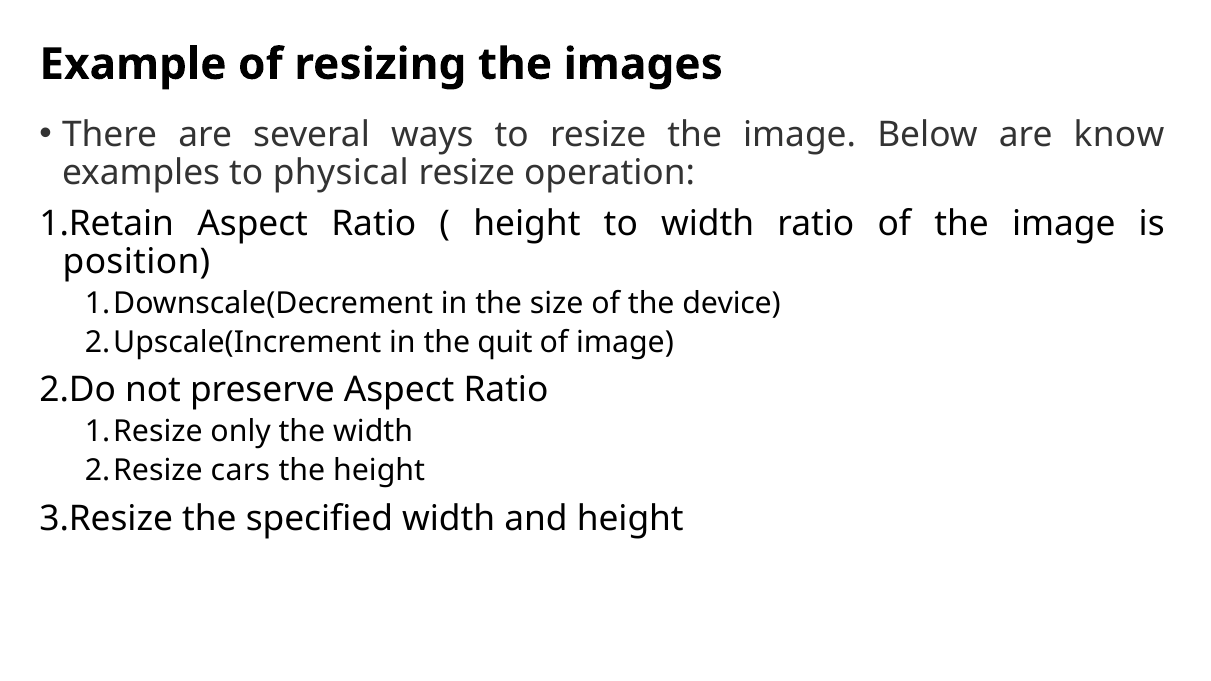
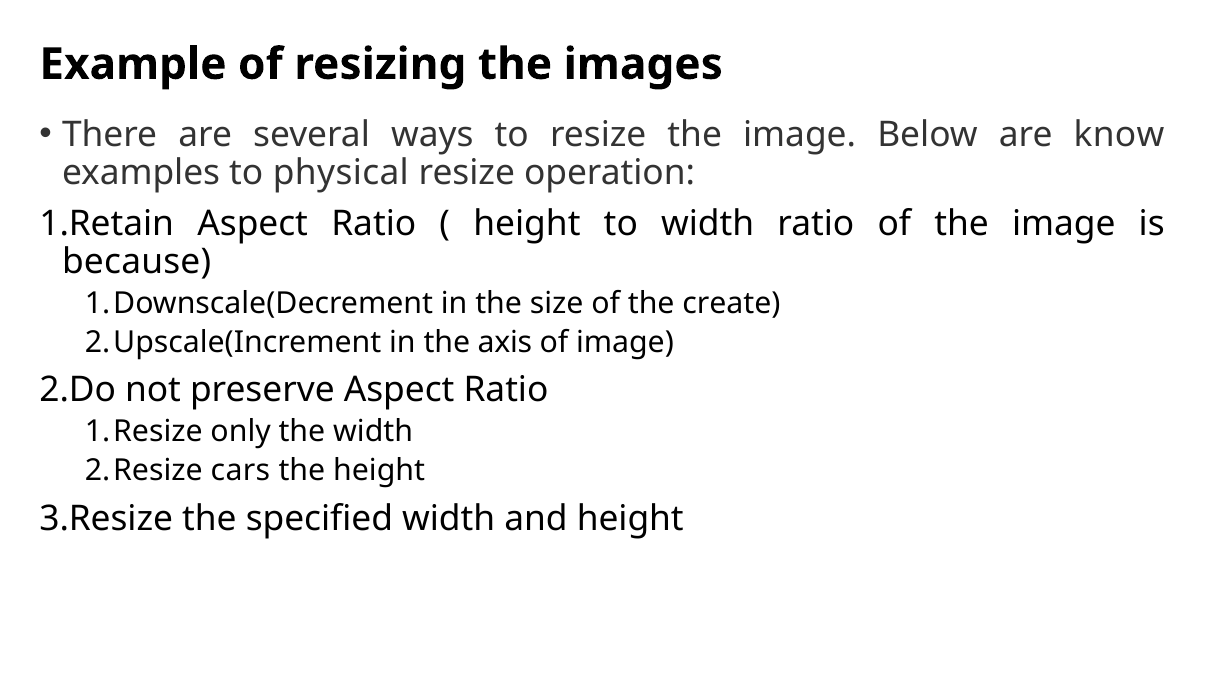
position: position -> because (137, 262)
device: device -> create (731, 303)
quit: quit -> axis (505, 342)
